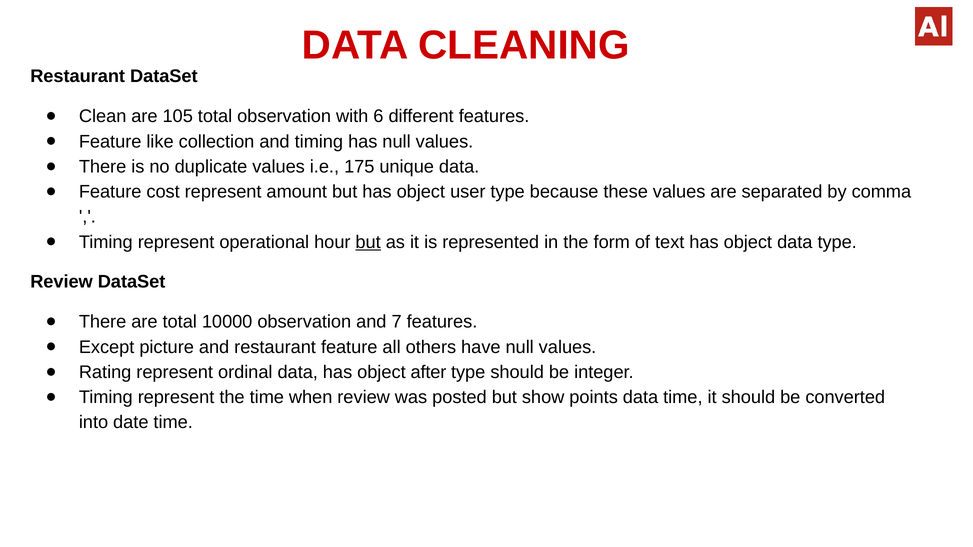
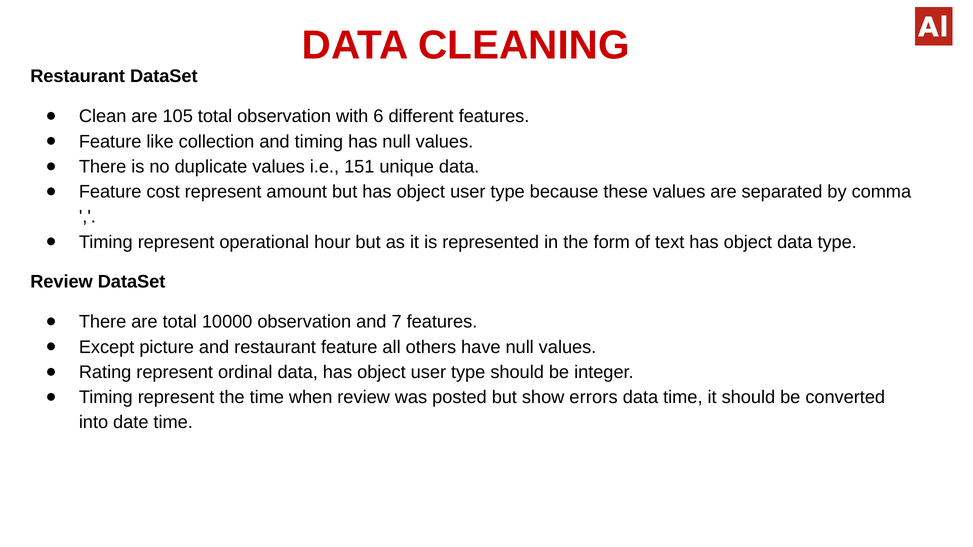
175: 175 -> 151 (359, 167)
but underline: present -> none (368, 242)
data has object after: after -> user (428, 372)
points: points -> errors (594, 398)
